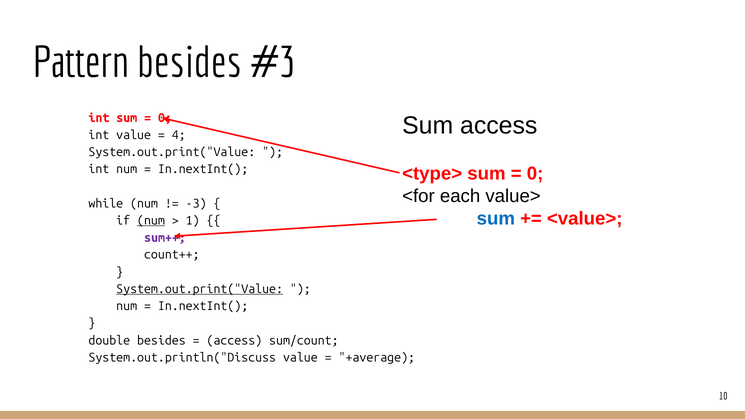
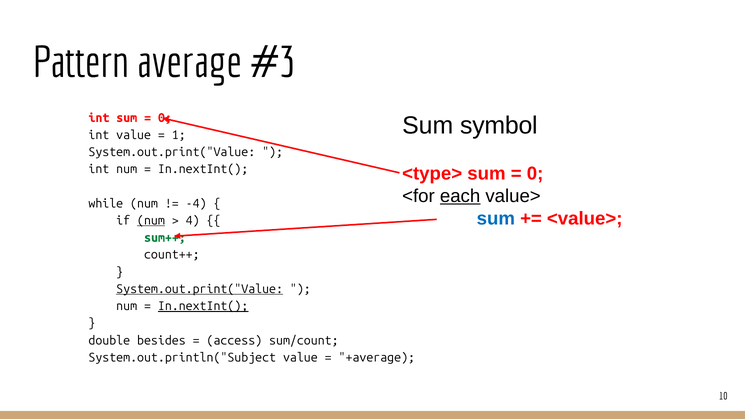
Pattern besides: besides -> average (190, 63)
Sum access: access -> symbol (499, 126)
4: 4 -> 1 (179, 135)
each underline: none -> present (460, 196)
-3: -3 -> -4 (196, 203)
1: 1 -> 4 (193, 221)
sum++ colour: purple -> green (165, 238)
In.nextInt( underline: none -> present (203, 306)
System.out.println("Discuss: System.out.println("Discuss -> System.out.println("Subject (182, 358)
